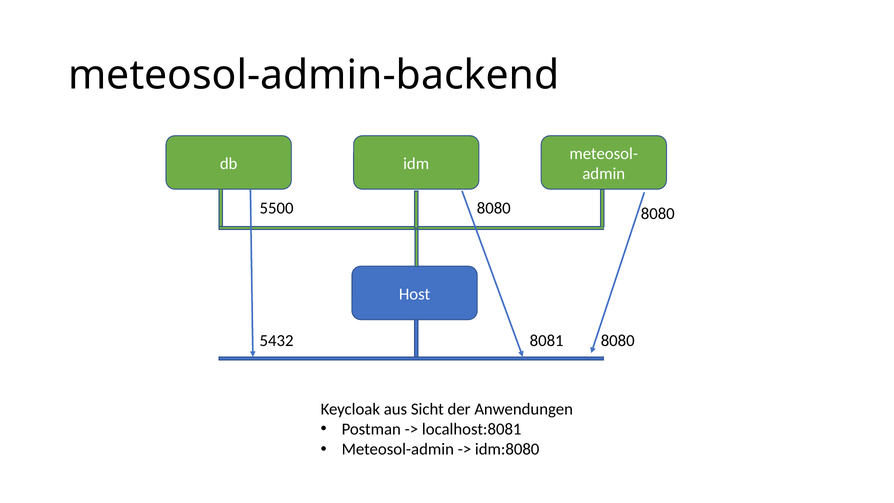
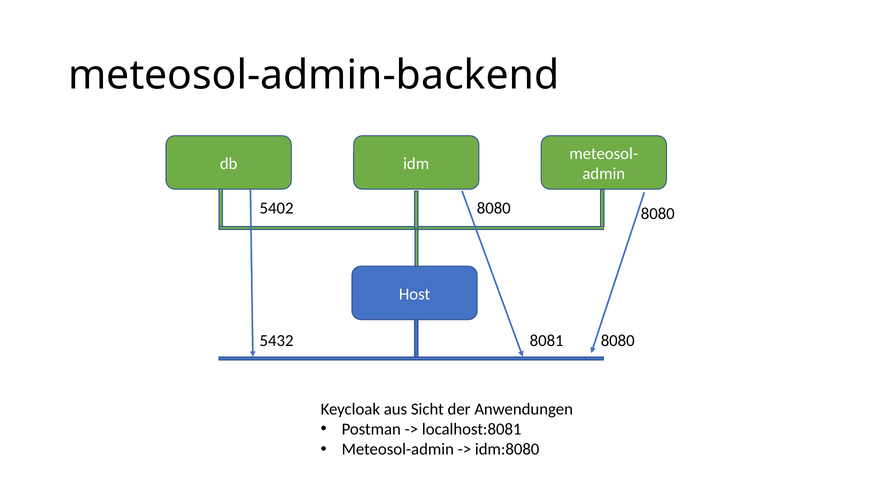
5500: 5500 -> 5402 (277, 208)
